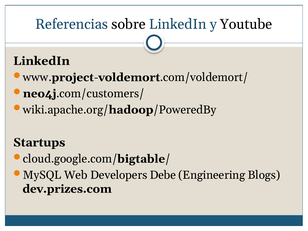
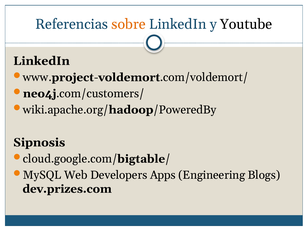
sobre colour: black -> orange (129, 24)
Startups: Startups -> Sipnosis (39, 142)
Debe: Debe -> Apps (163, 175)
